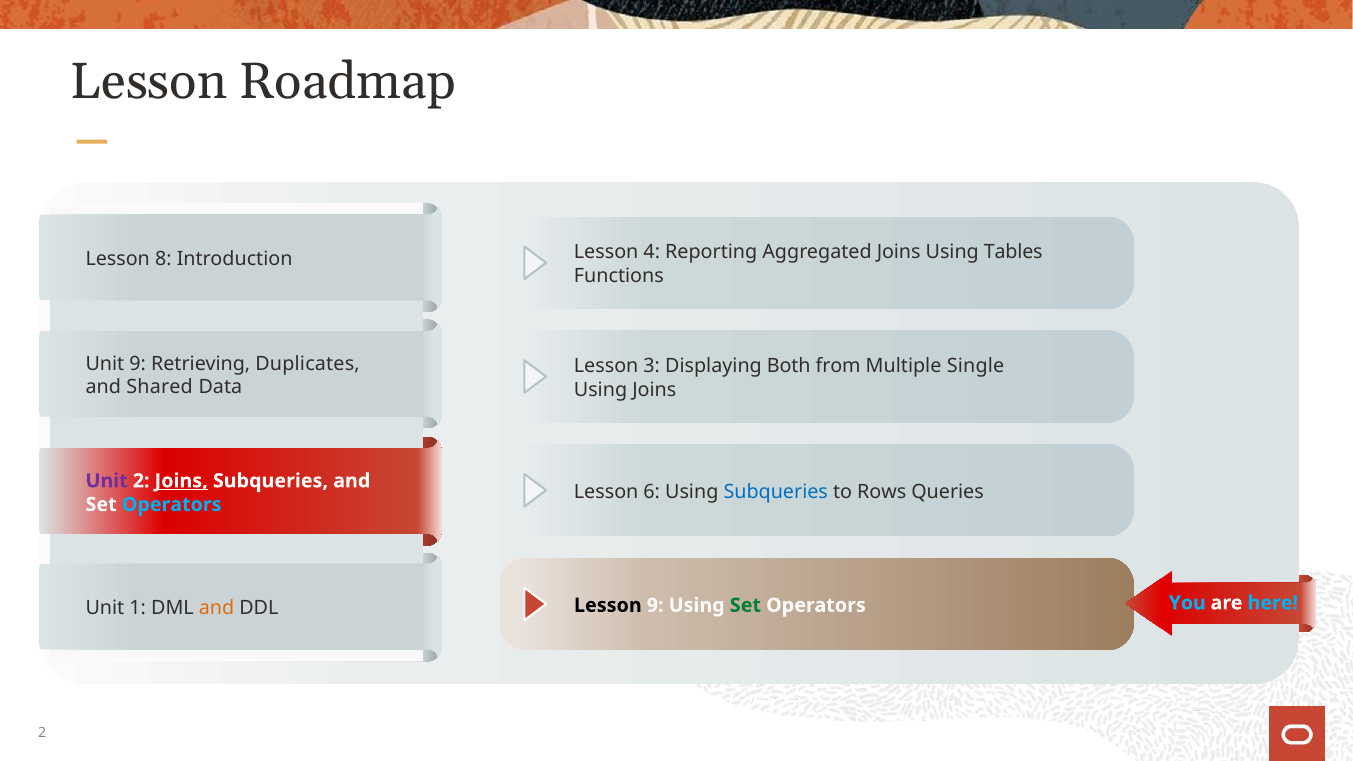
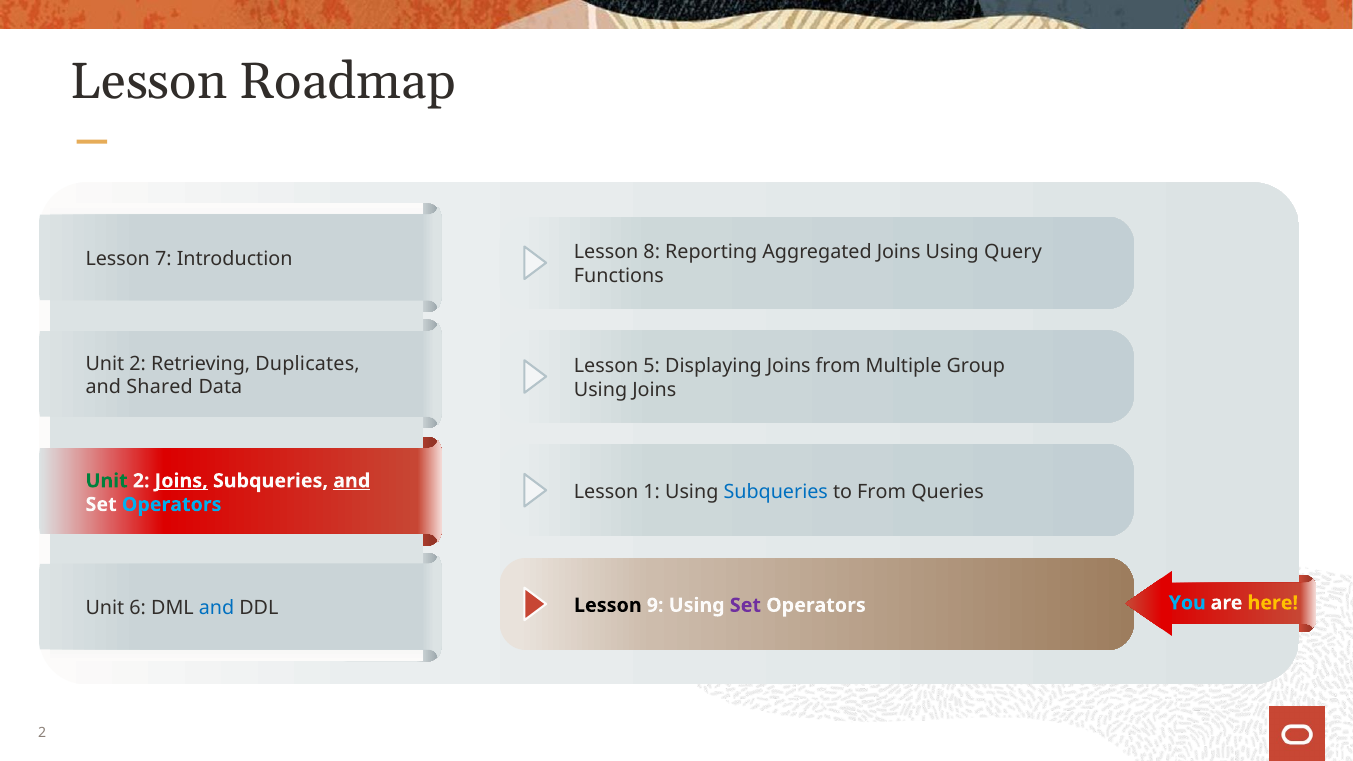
4: 4 -> 8 (652, 252)
Tables: Tables -> Query (1013, 252)
8: 8 -> 7 (163, 259)
9: 9 -> 2 (138, 364)
3: 3 -> 5 (652, 366)
Displaying Both: Both -> Joins (789, 366)
Single: Single -> Group (976, 366)
Unit colour: purple -> green (107, 481)
and underline: none -> present (352, 481)
6: 6 -> 1 (652, 492)
to Rows: Rows -> From (882, 492)
Set colour: green -> purple (745, 605)
here colour: light blue -> yellow (1273, 603)
1: 1 -> 6 (138, 608)
and colour: orange -> blue (217, 608)
